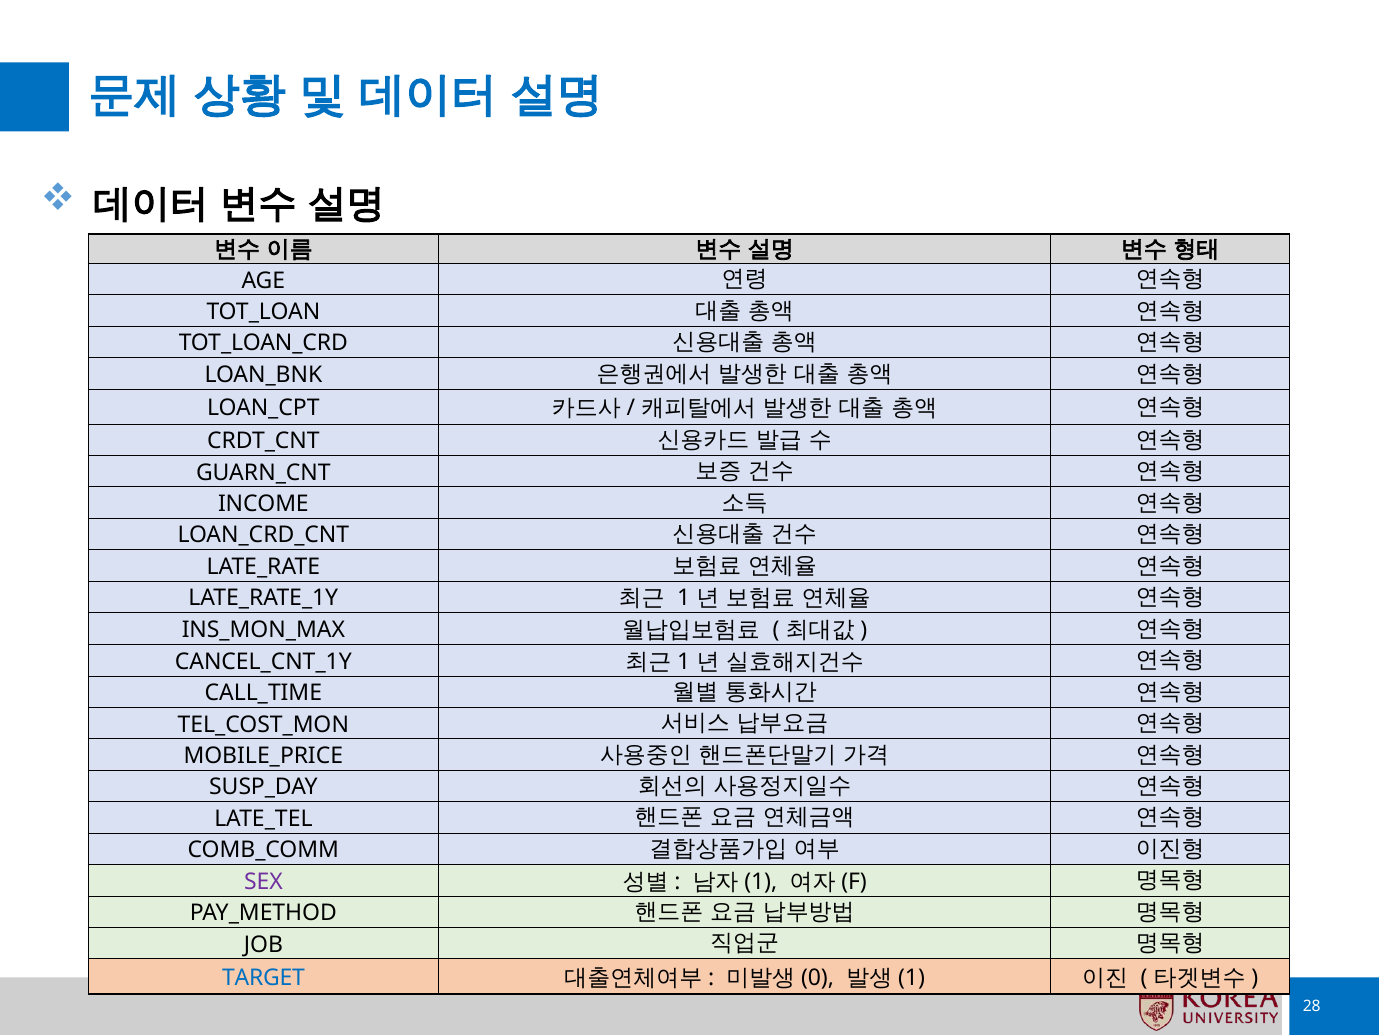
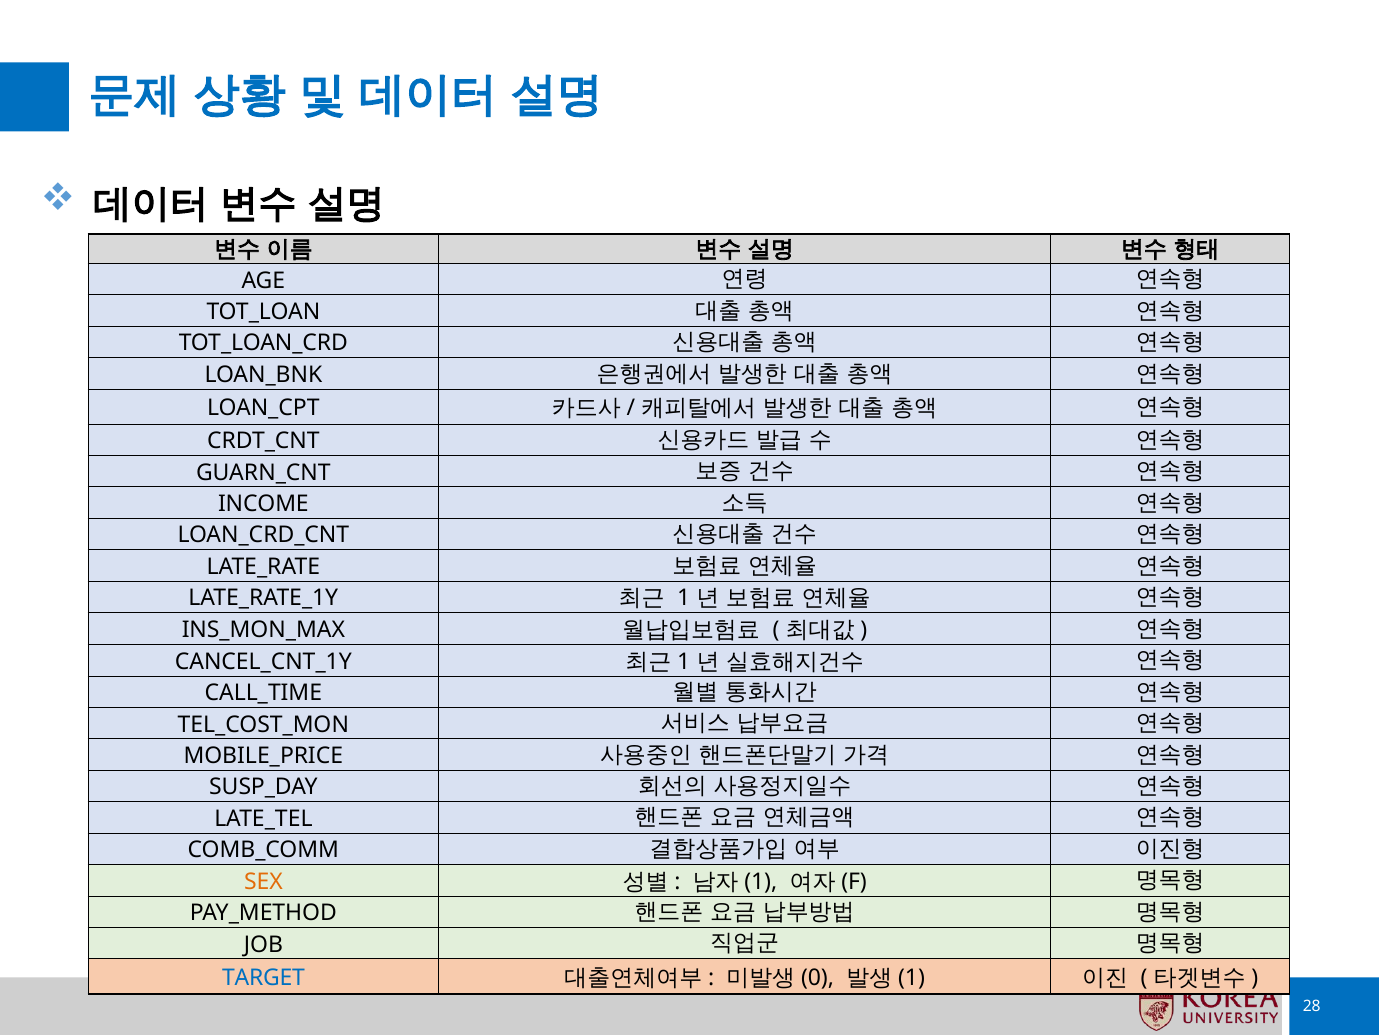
SEX colour: purple -> orange (263, 881)
